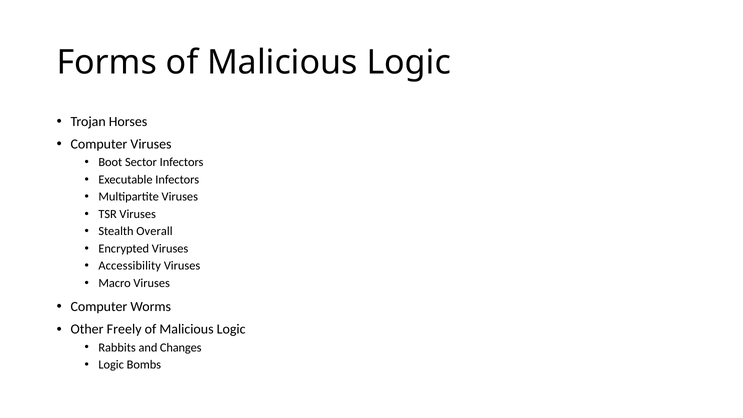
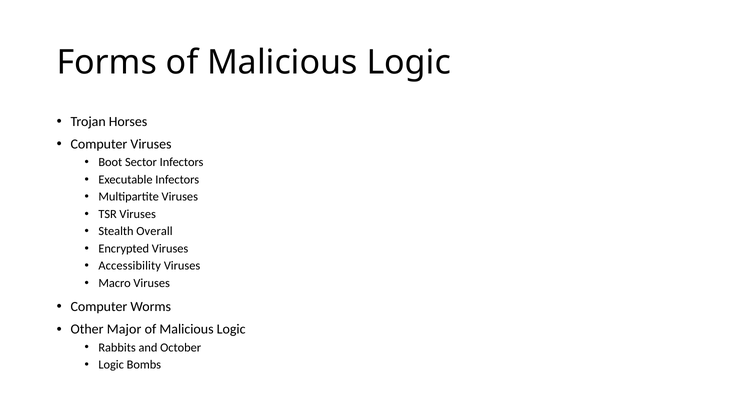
Freely: Freely -> Major (124, 329)
Changes: Changes -> October (181, 347)
